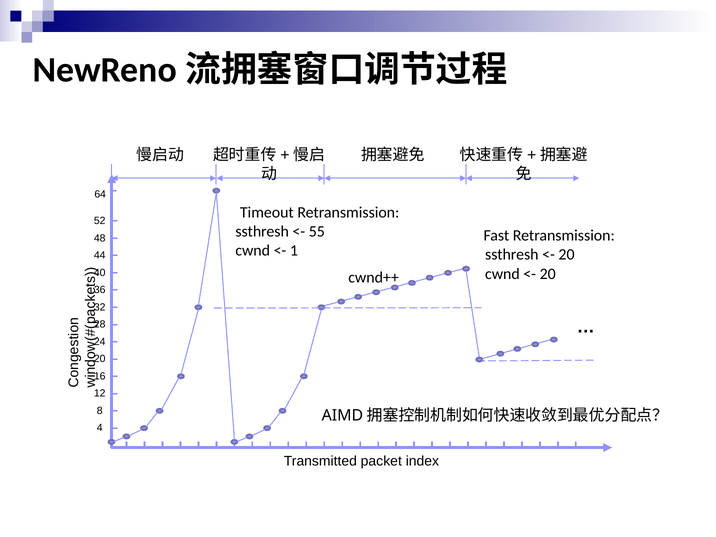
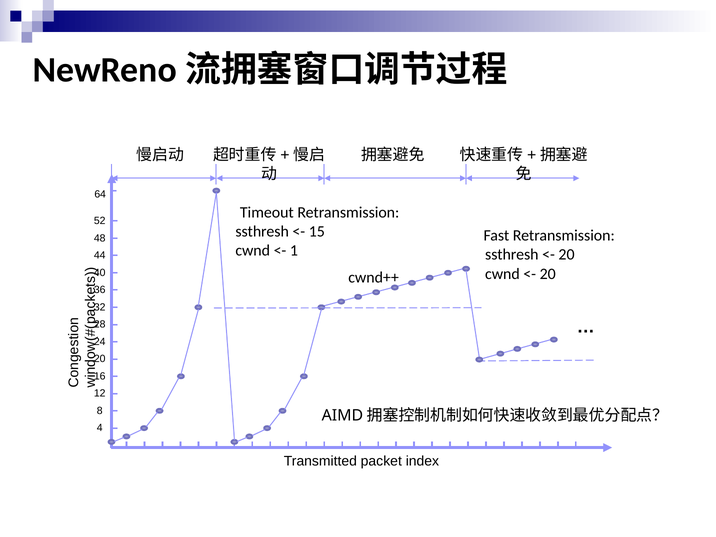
55: 55 -> 15 (317, 231)
